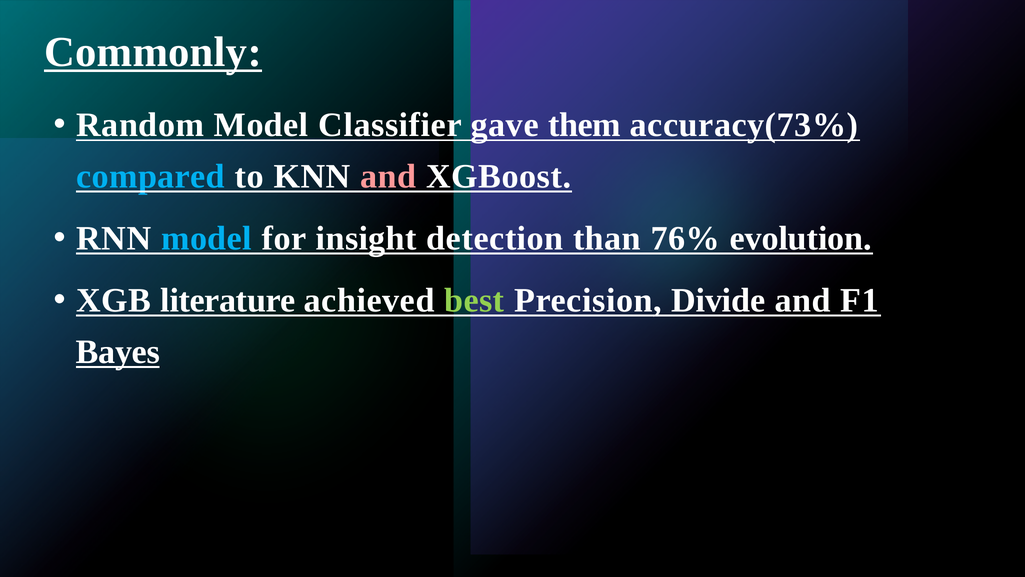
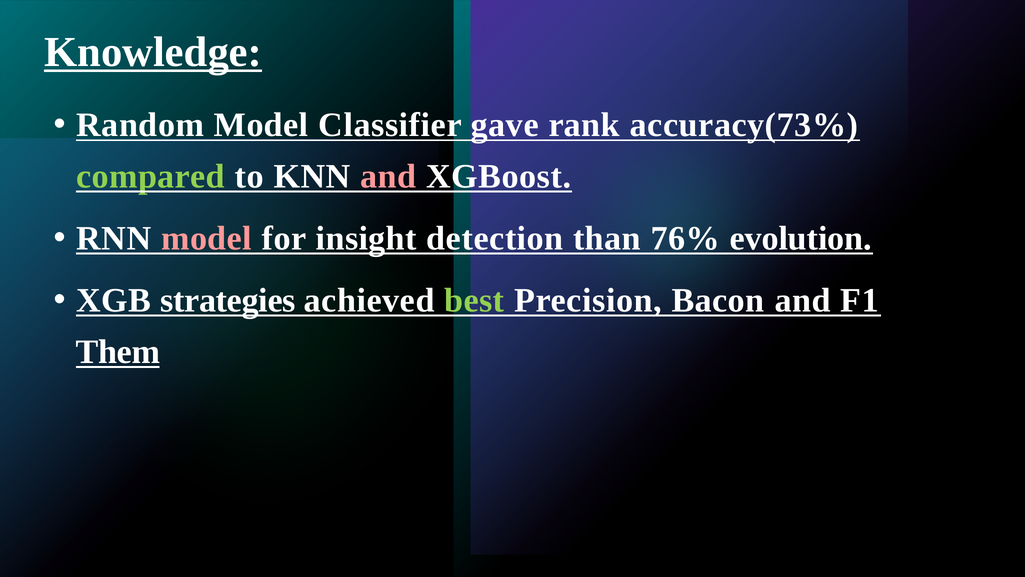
Commonly: Commonly -> Knowledge (153, 52)
them: them -> rank (584, 125)
compared colour: light blue -> light green (151, 176)
model colour: light blue -> pink (206, 238)
literature: literature -> strategies (228, 300)
Divide: Divide -> Bacon (718, 300)
Bayes: Bayes -> Them (118, 352)
